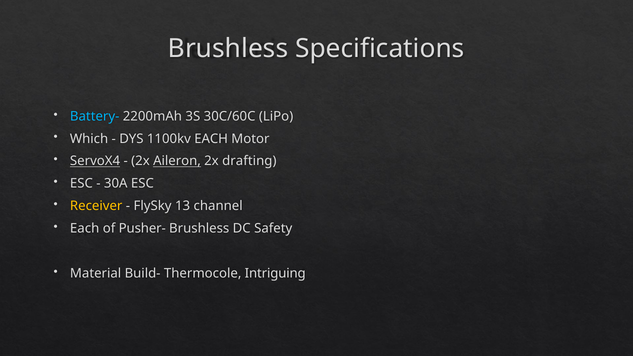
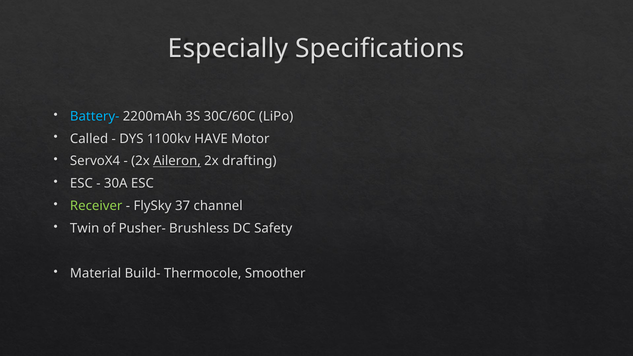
Brushless: Brushless -> Especially (228, 49)
Which: Which -> Called (89, 139)
1100kv EACH: EACH -> HAVE (211, 139)
ServoX4 underline: present -> none (95, 161)
Receiver colour: yellow -> light green (96, 206)
13: 13 -> 37 (183, 206)
Each: Each -> Twin (85, 228)
Intriguing: Intriguing -> Smoother (275, 273)
